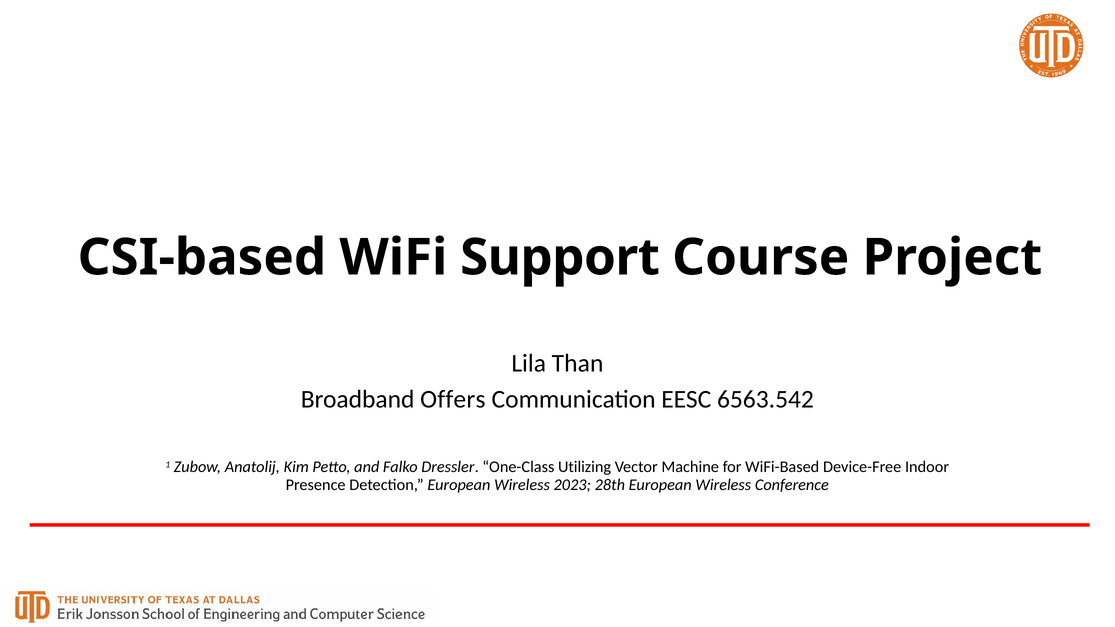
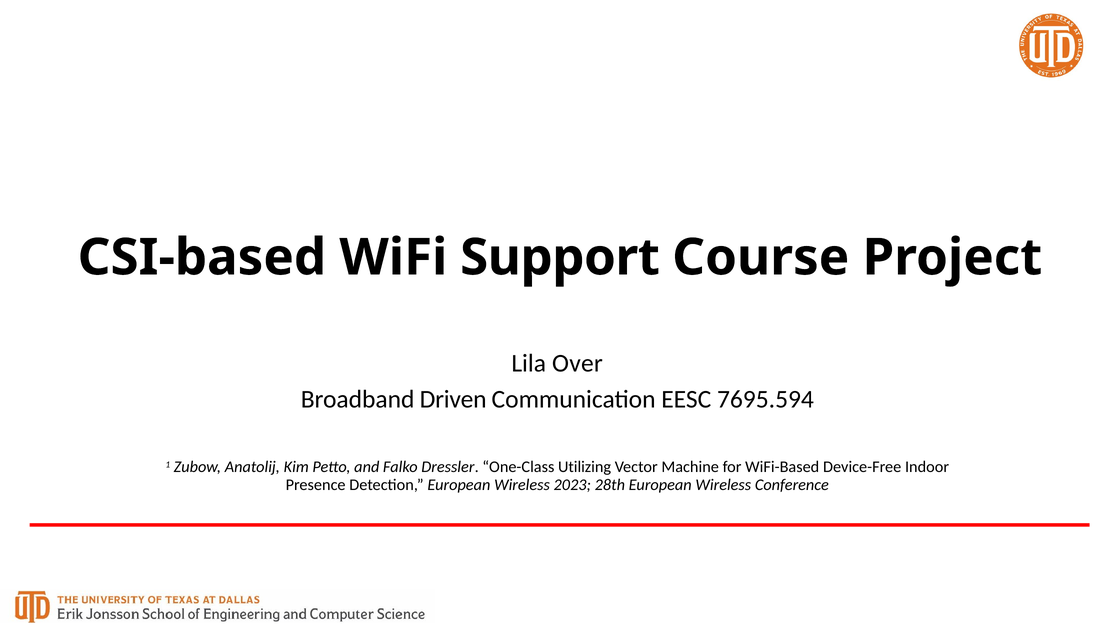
Than: Than -> Over (577, 363)
Offers: Offers -> Driven (453, 400)
6563.542: 6563.542 -> 7695.594 (765, 400)
